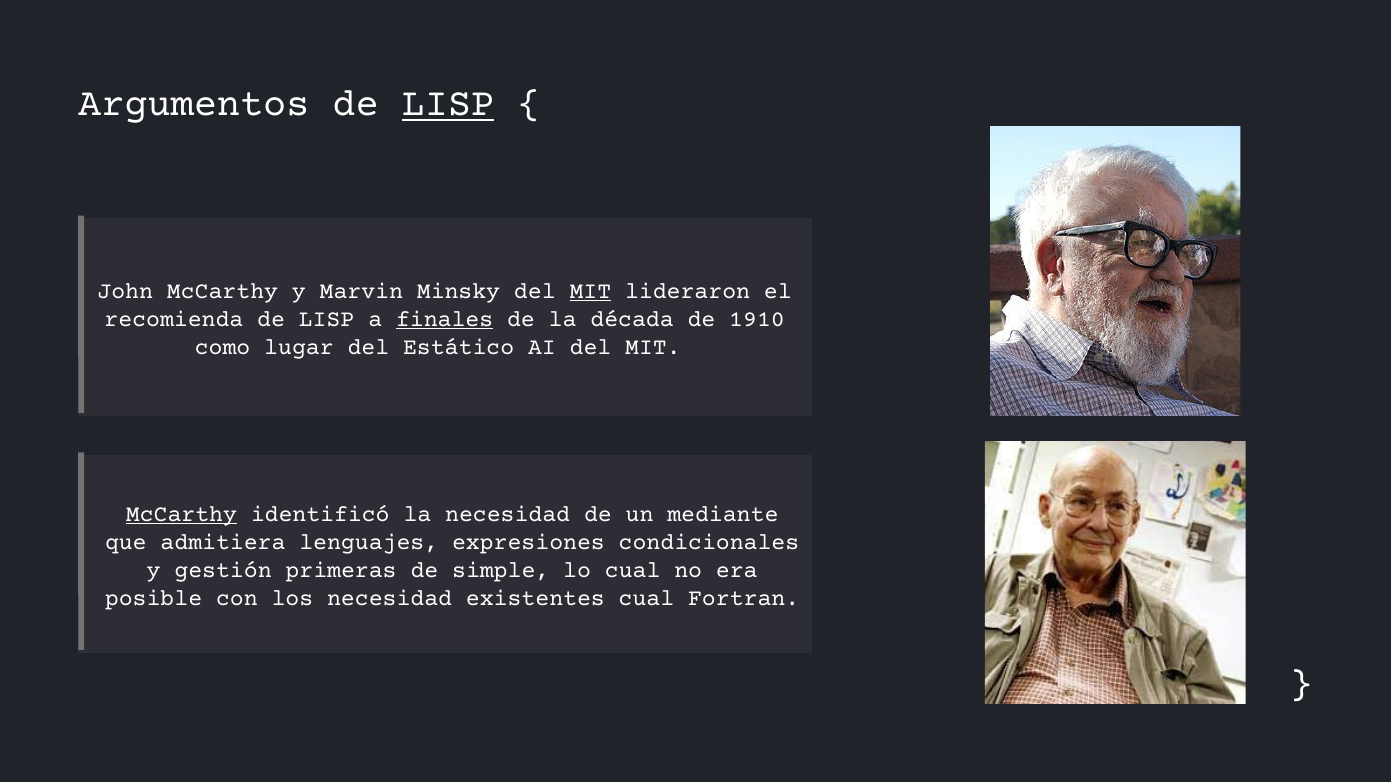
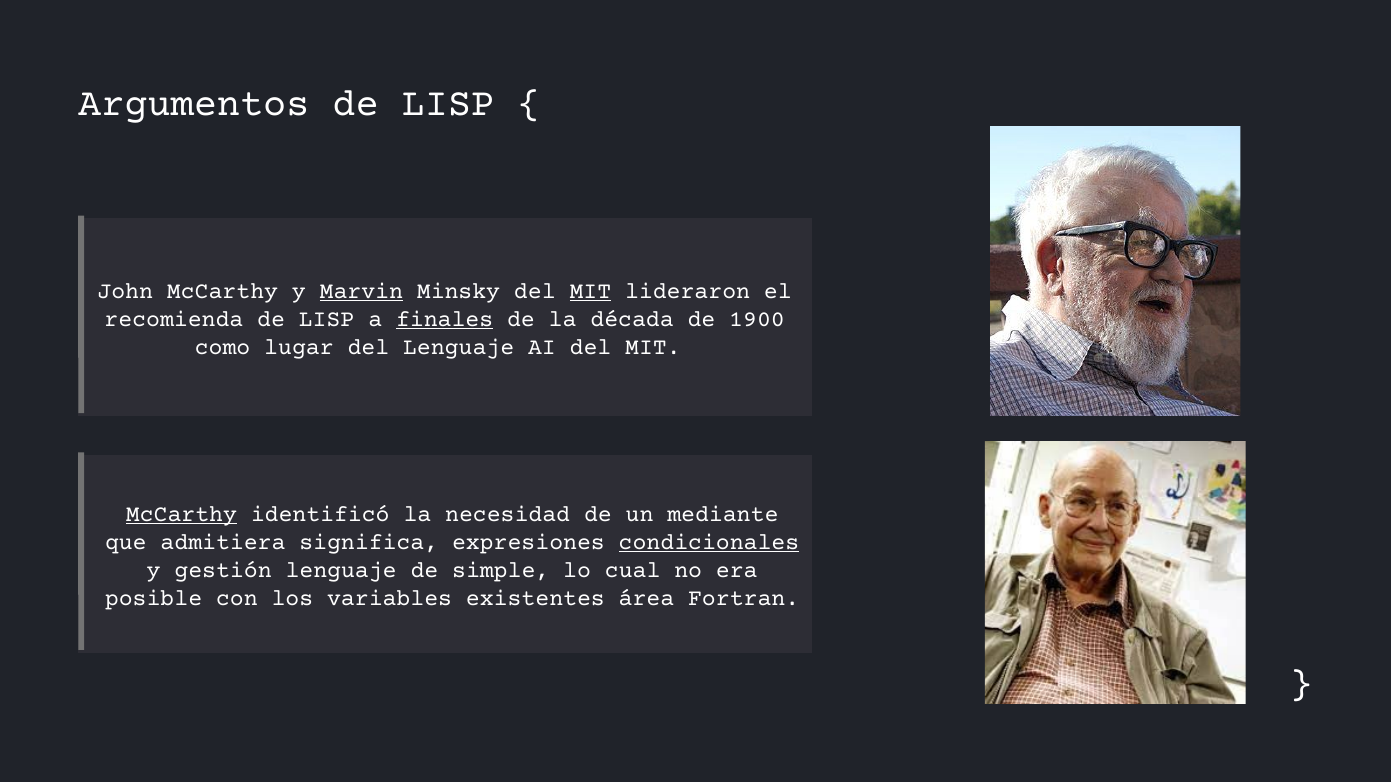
LISP underline: present -> none (448, 103)
Marvin underline: none -> present (361, 291)
1910: 1910 -> 1900 (757, 319)
del Estático: Estático -> Lenguaje (459, 347)
lenguajes: lenguajes -> significa (369, 542)
condicionales underline: none -> present (709, 542)
gestión primeras: primeras -> lenguaje (341, 570)
los necesidad: necesidad -> variables (390, 598)
existentes cual: cual -> área (646, 598)
